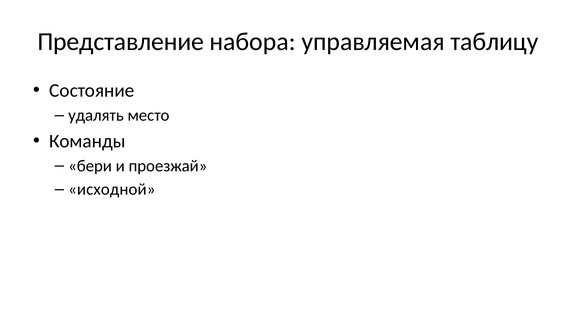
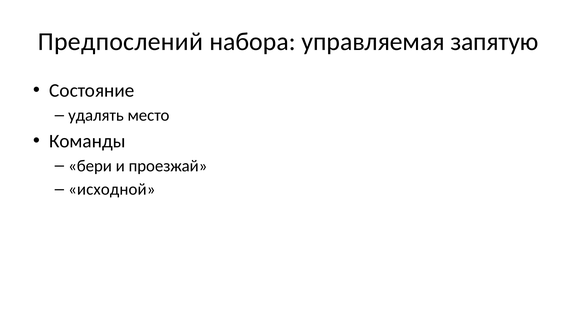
Представление: Представление -> Предпослений (120, 42)
таблицу: таблицу -> запятую (494, 42)
